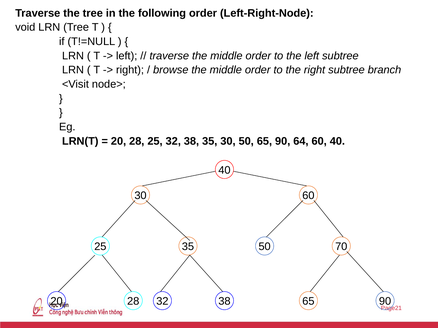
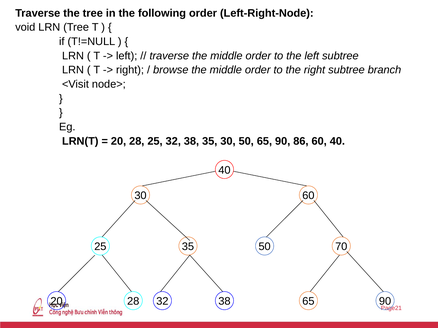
64: 64 -> 86 (301, 141)
